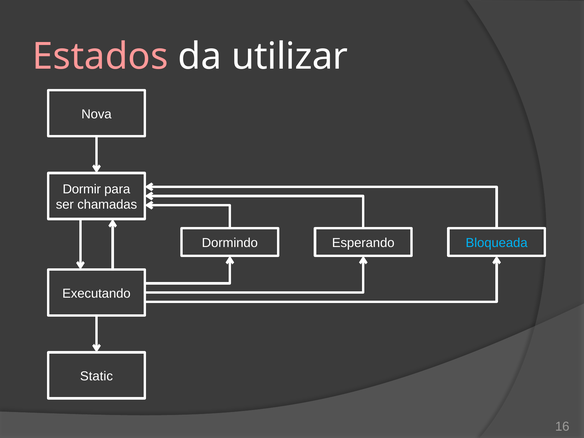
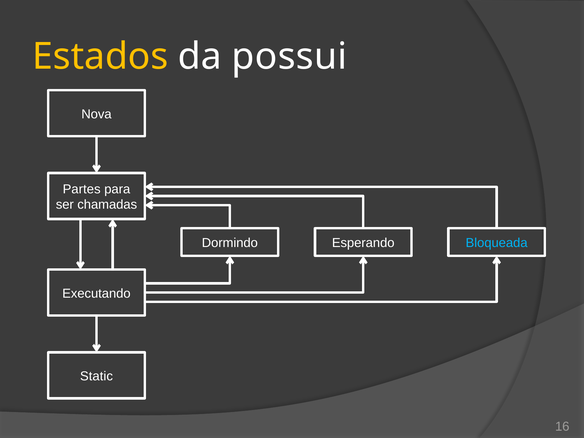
Estados colour: pink -> yellow (100, 57)
utilizar: utilizar -> possui (289, 57)
Dormir: Dormir -> Partes (82, 189)
